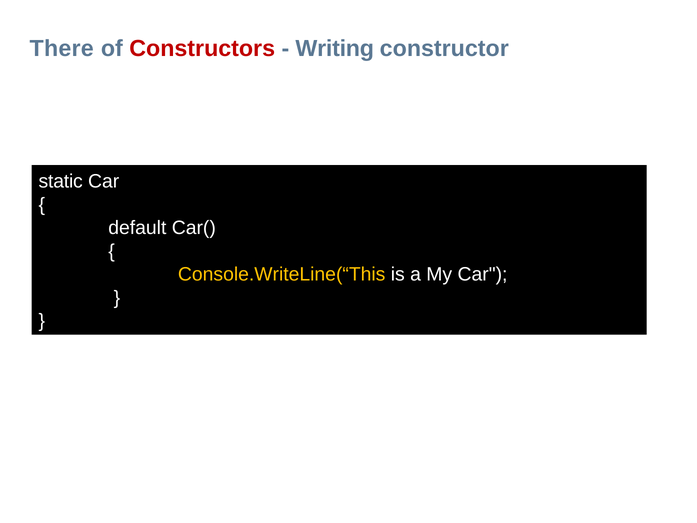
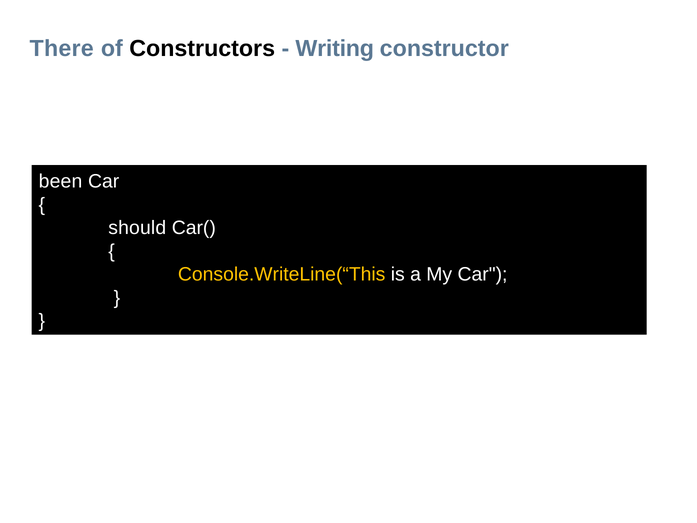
Constructors colour: red -> black (202, 48)
static: static -> been (61, 181)
default: default -> should (137, 228)
